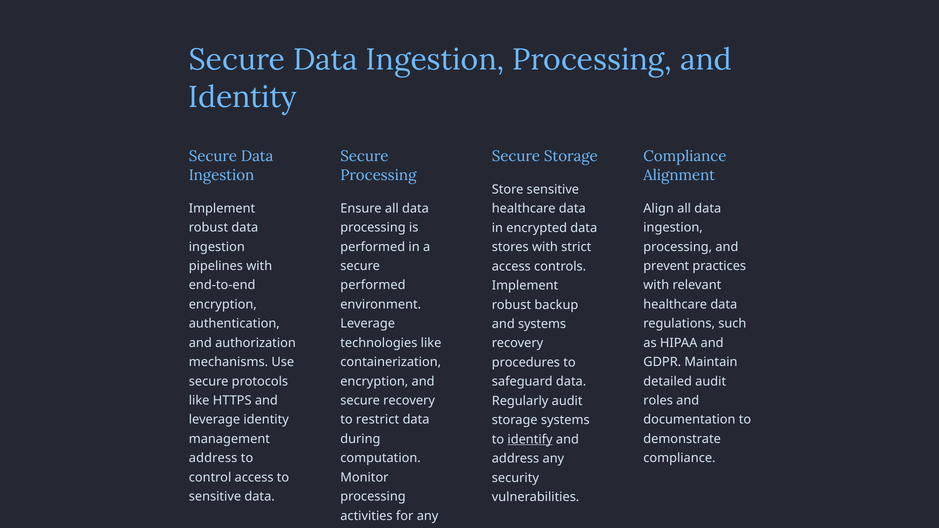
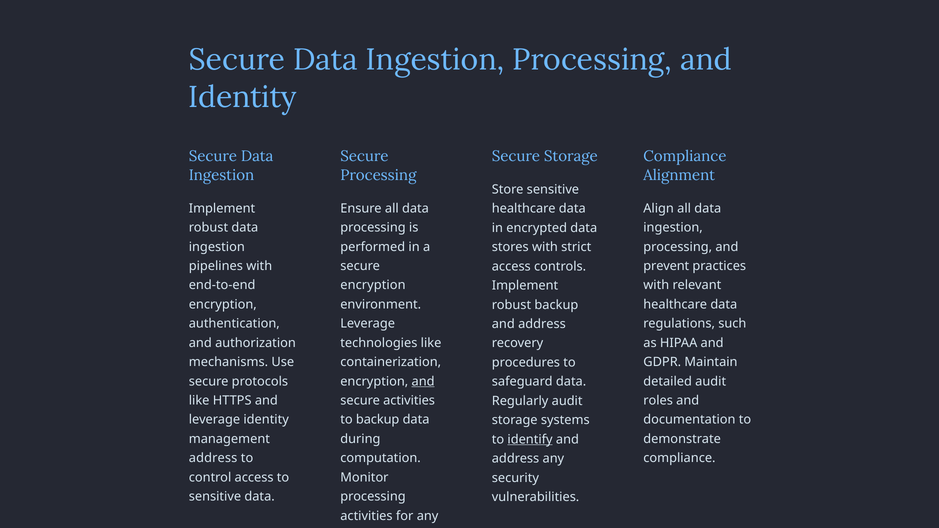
performed: performed -> encryption (373, 285)
systems: systems -> address (542, 324)
and underline: none -> present (423, 381)
secure recovery: recovery -> activities (409, 401)
to restrict: restrict -> backup (378, 420)
